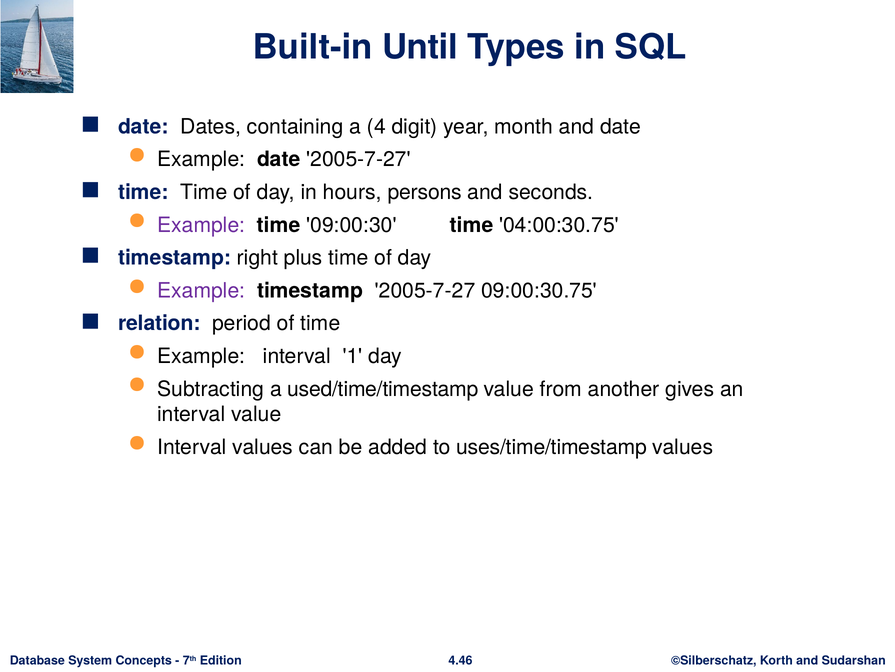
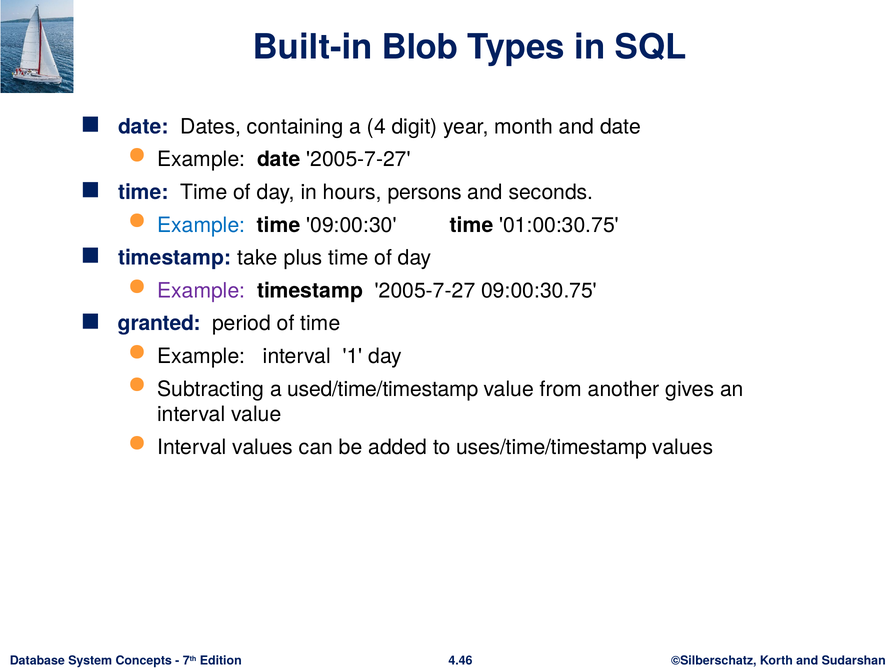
Until: Until -> Blob (420, 47)
Example colour: purple -> blue (201, 225)
04:00:30.75: 04:00:30.75 -> 01:00:30.75 (559, 225)
right: right -> take (257, 258)
relation: relation -> granted (159, 323)
